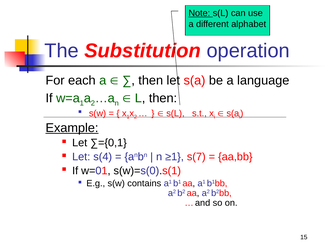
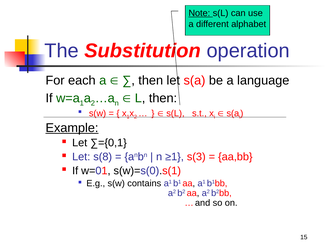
s(4: s(4 -> s(8 (103, 157)
s(7: s(7 -> s(3 (196, 157)
